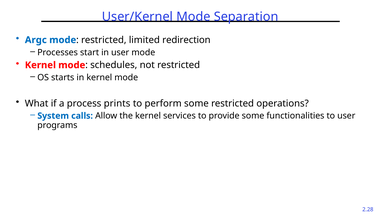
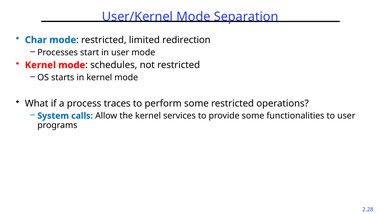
Argc: Argc -> Char (36, 40)
prints: prints -> traces (117, 104)
